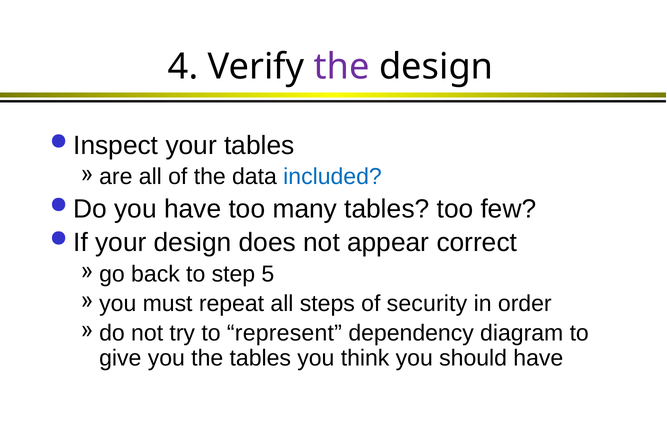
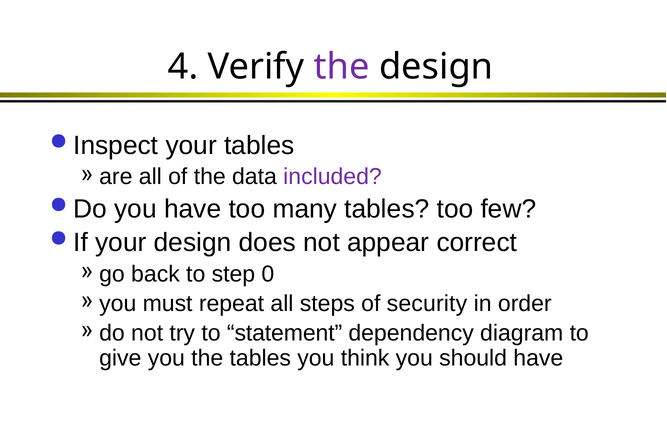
included colour: blue -> purple (333, 177)
5: 5 -> 0 (268, 274)
represent: represent -> statement (285, 333)
